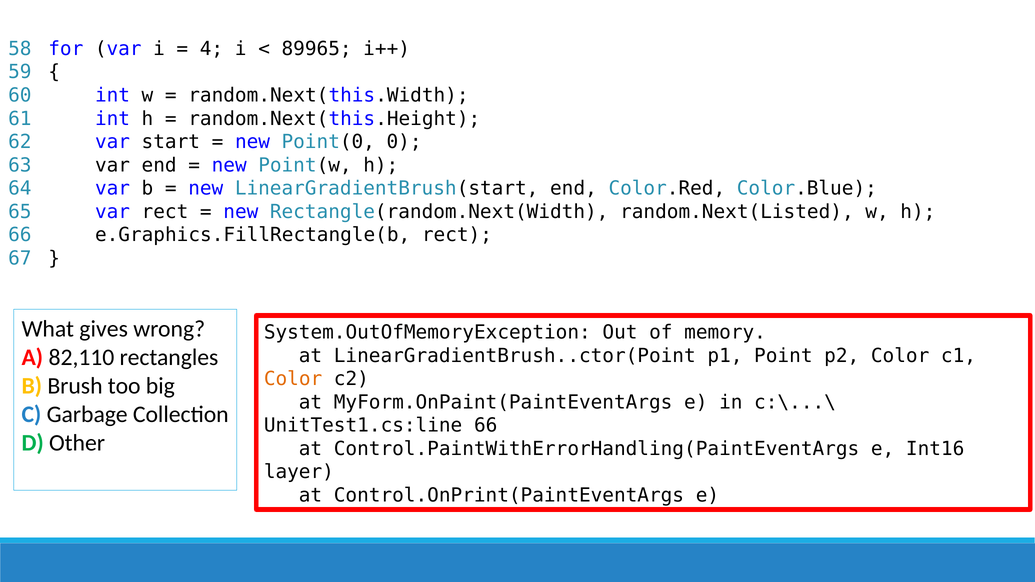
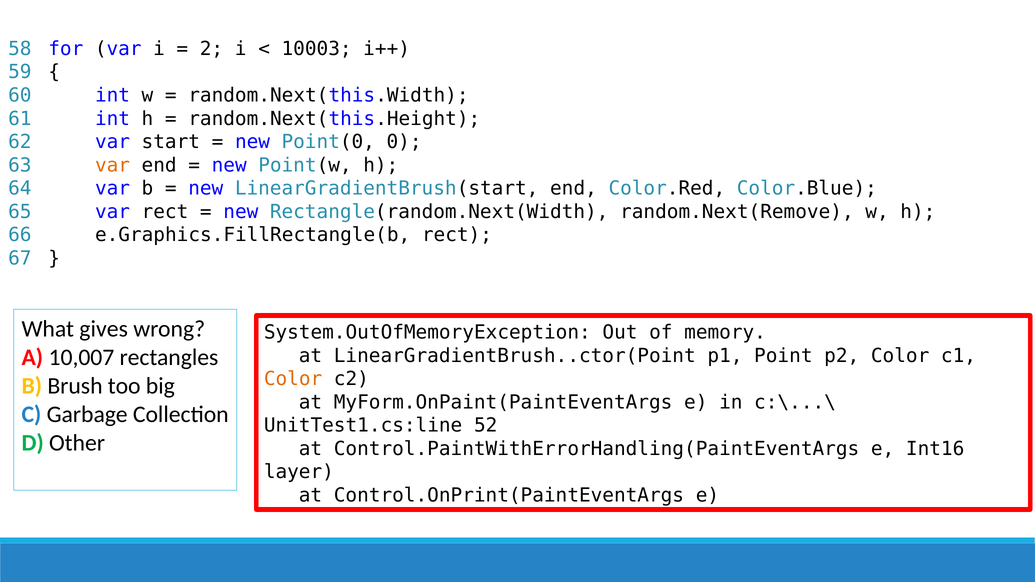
4: 4 -> 2 (211, 49)
89965: 89965 -> 10003 (317, 49)
var colour: black -> orange (113, 165)
random.Next(Listed: random.Next(Listed -> random.Next(Remove (737, 212)
82,110: 82,110 -> 10,007 (81, 358)
66: 66 -> 52 (486, 426)
